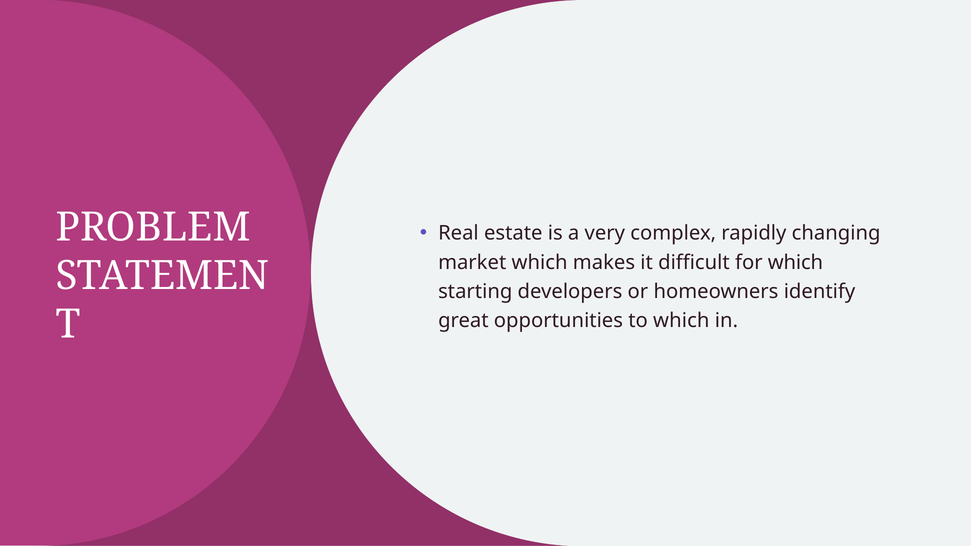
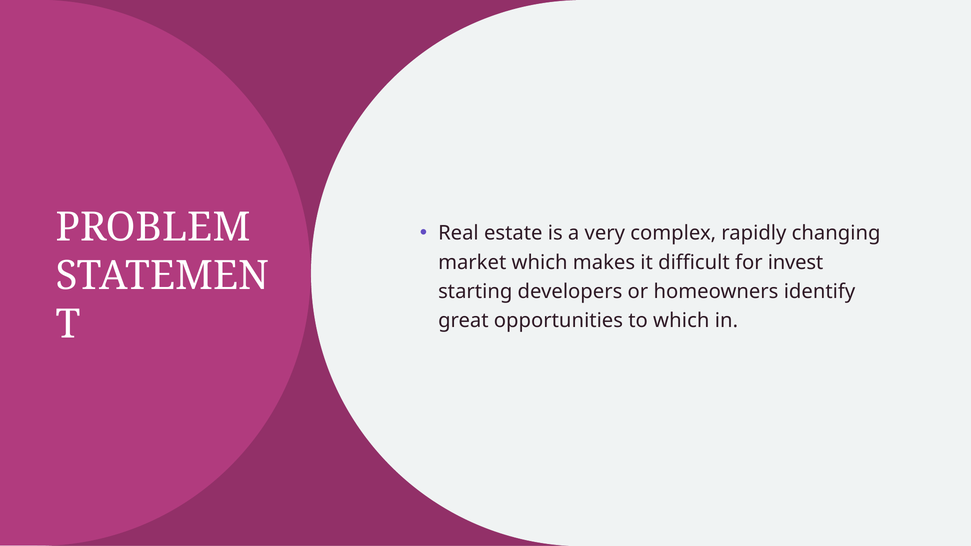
for which: which -> invest (795, 263)
